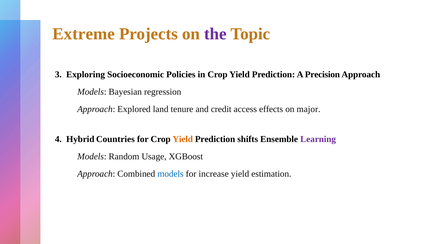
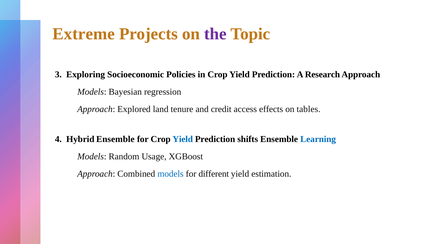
Precision: Precision -> Research (322, 75)
major: major -> tables (309, 110)
Hybrid Countries: Countries -> Ensemble (115, 140)
Yield colour: orange -> blue (183, 140)
Learning colour: purple -> blue (318, 140)
increase: increase -> different (214, 174)
